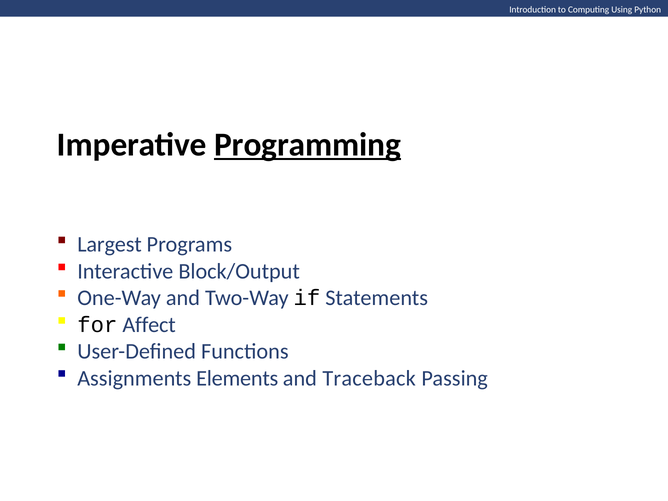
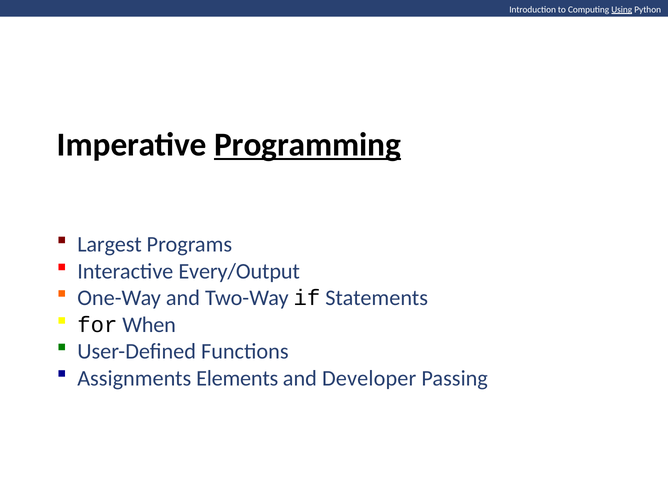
Using underline: none -> present (622, 9)
Block/Output: Block/Output -> Every/Output (239, 271)
Affect: Affect -> When (149, 325)
Traceback: Traceback -> Developer (369, 378)
